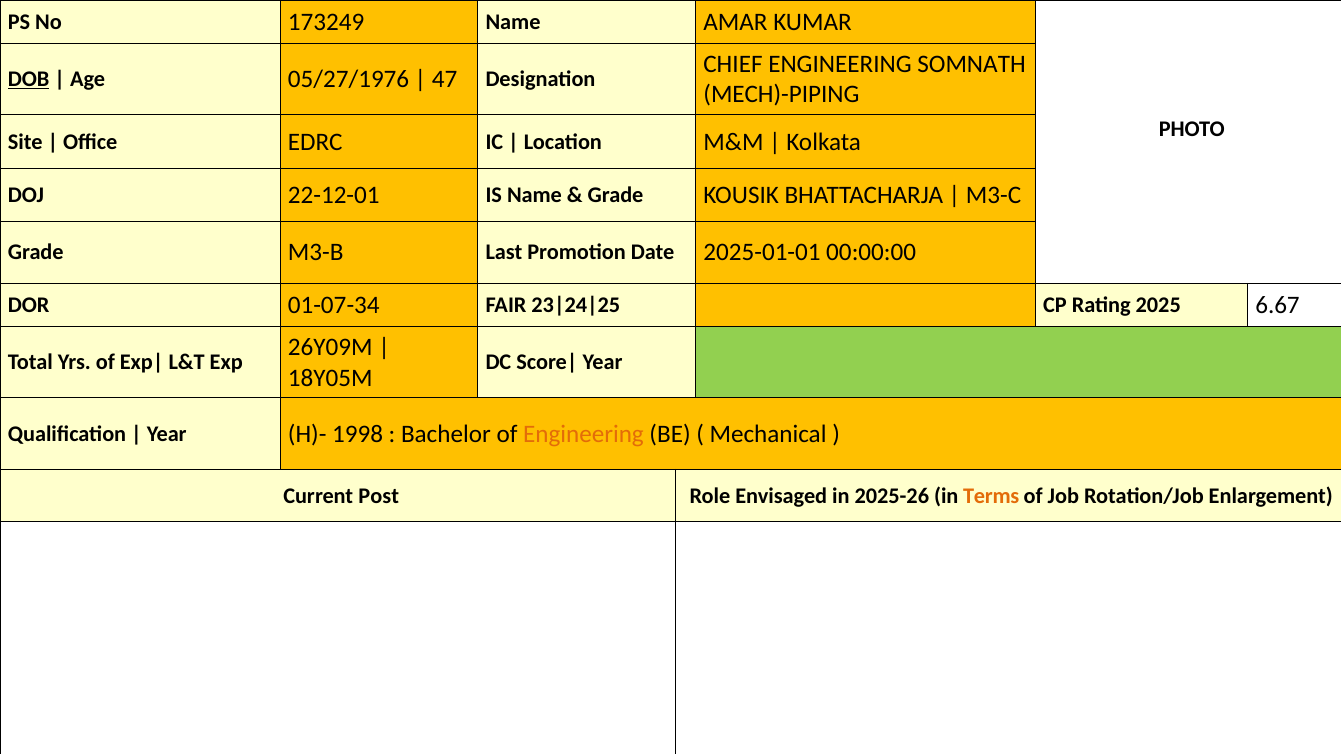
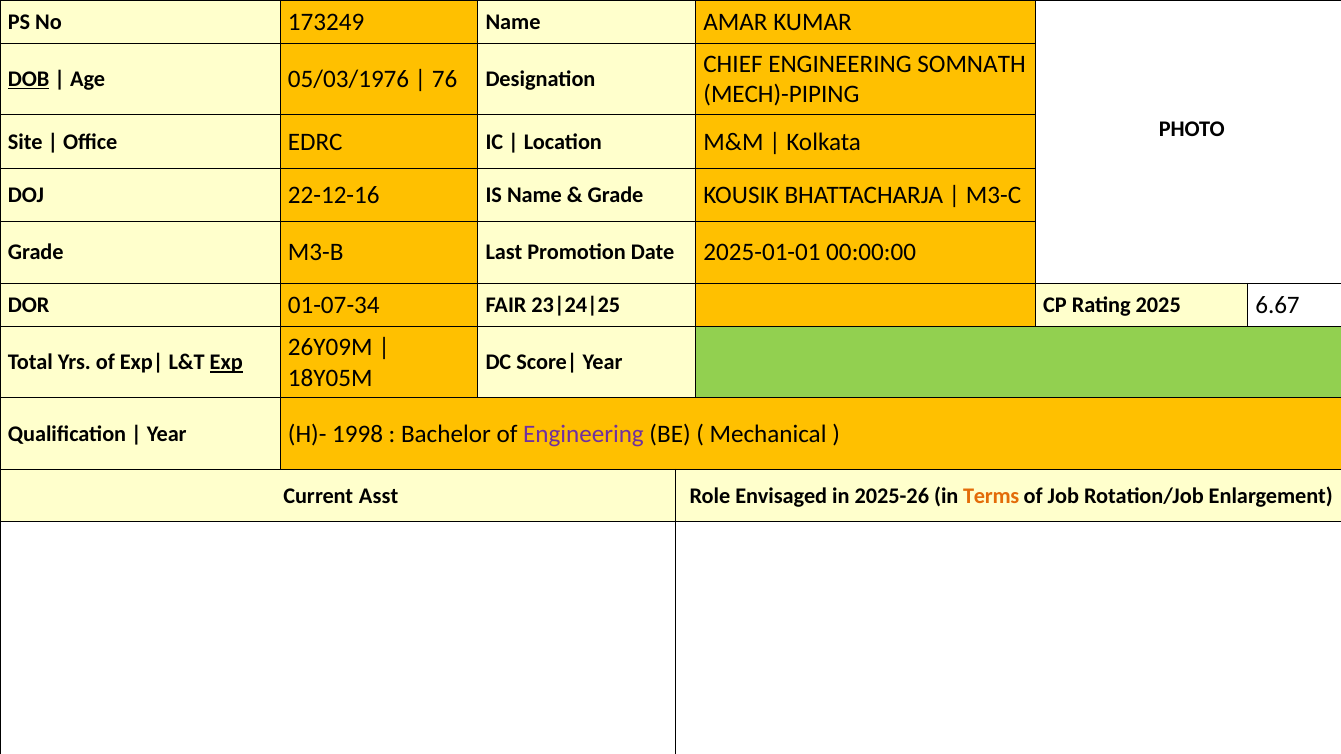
05/27/1976: 05/27/1976 -> 05/03/1976 (349, 79)
47: 47 -> 76 (445, 79)
22-12-01: 22-12-01 -> 22-12-16 (334, 195)
Exp underline: none -> present (226, 363)
Engineering colour: orange -> purple (583, 434)
Post: Post -> Asst (379, 496)
